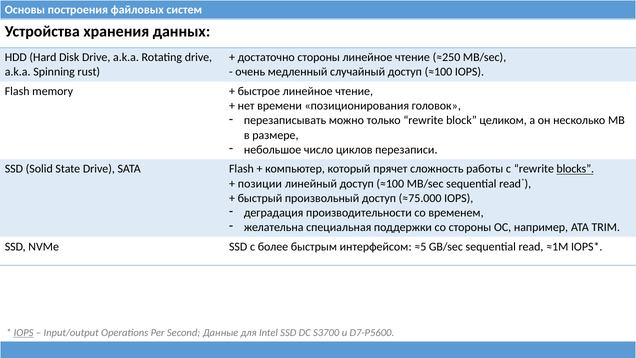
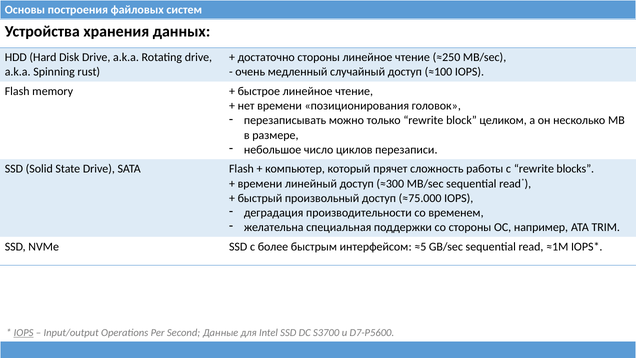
blocks underline: present -> none (575, 169)
позиции: позиции -> времени (260, 183)
линейный доступ ≈100: ≈100 -> ≈300 (390, 183)
